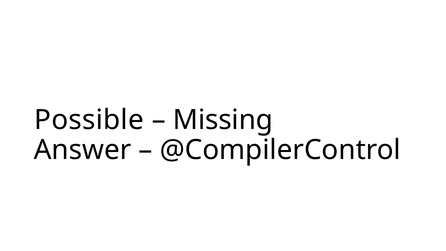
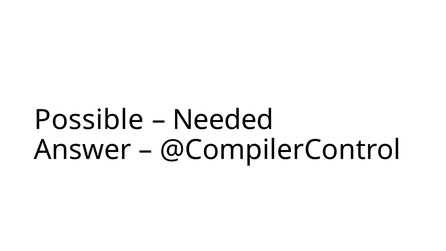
Missing: Missing -> Needed (223, 120)
